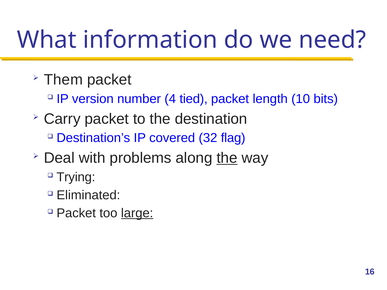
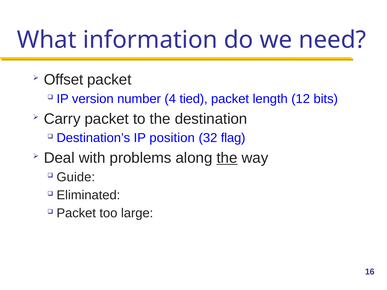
Them: Them -> Offset (63, 80)
10: 10 -> 12 (301, 99)
covered: covered -> position (172, 138)
Trying: Trying -> Guide (76, 177)
large underline: present -> none (137, 213)
